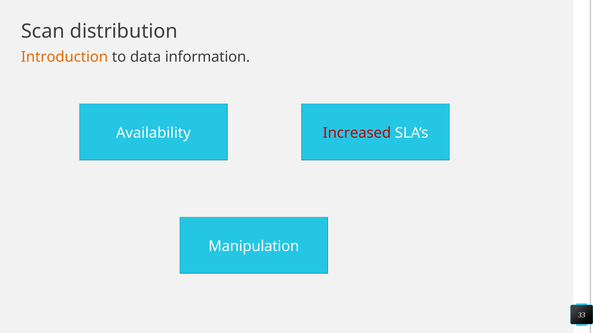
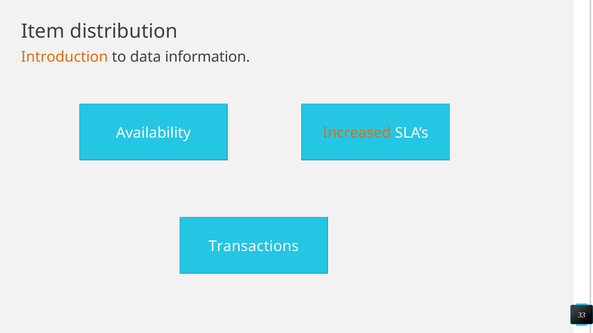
Scan: Scan -> Item (43, 31)
Increased colour: red -> orange (357, 133)
Manipulation: Manipulation -> Transactions (254, 247)
